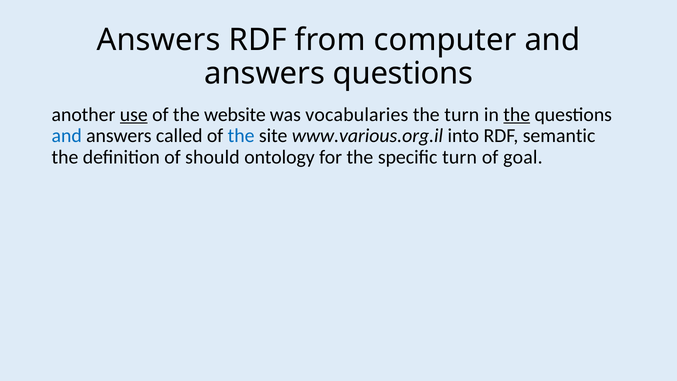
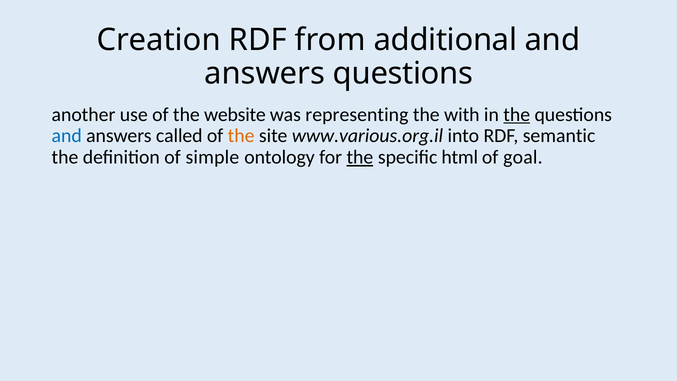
Answers: Answers -> Creation (159, 40)
computer: computer -> additional (445, 40)
use underline: present -> none (134, 114)
vocabularies: vocabularies -> representing (357, 114)
the turn: turn -> with (462, 114)
the colour: blue -> orange (241, 136)
should: should -> simple (212, 157)
the underline: none -> present (360, 157)
specific turn: turn -> html (460, 157)
